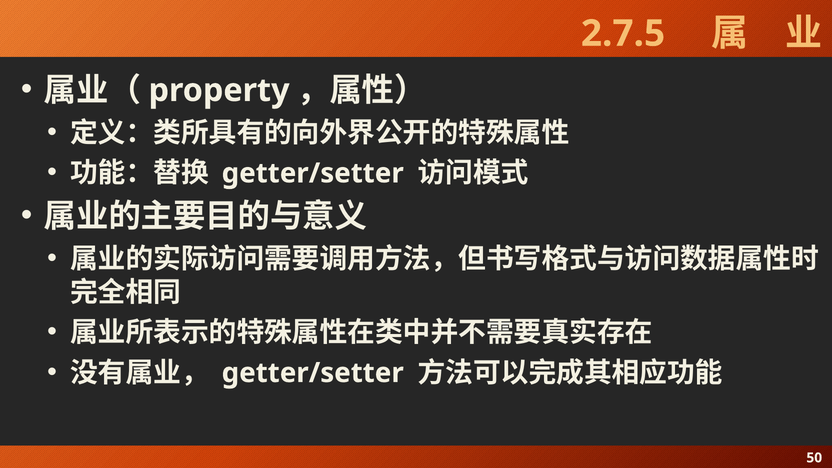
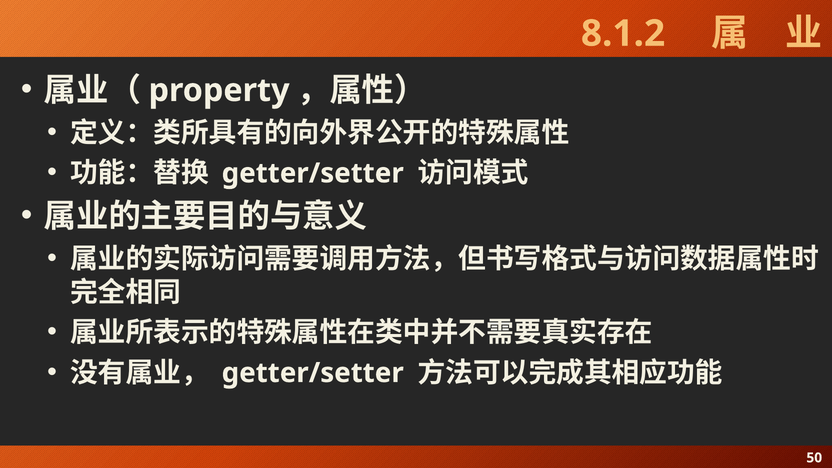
2.7.5: 2.7.5 -> 8.1.2 (623, 34)
